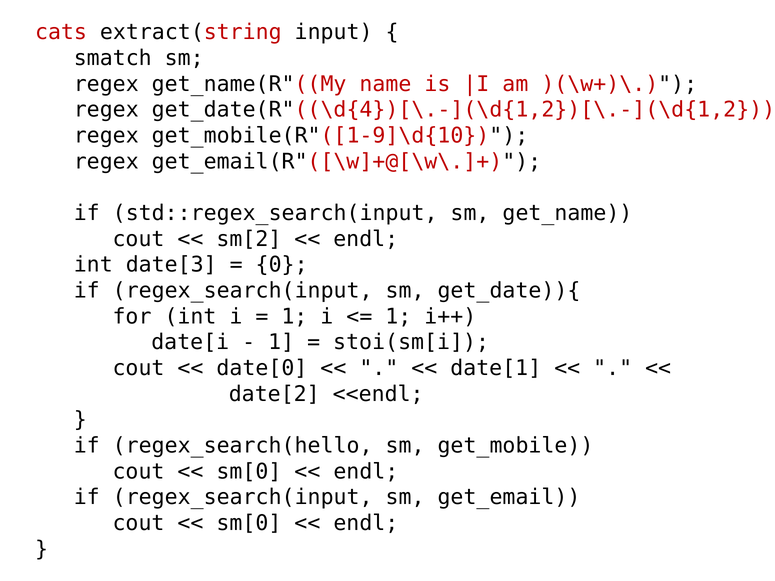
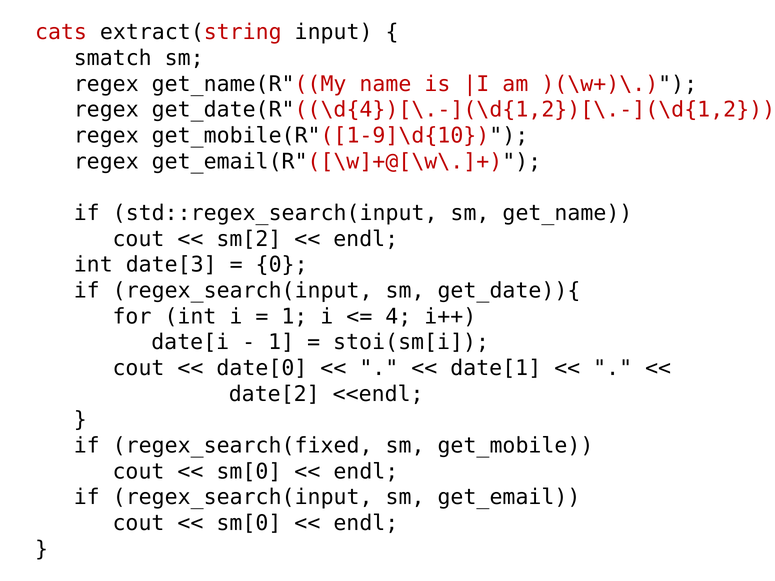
1: 1 -> 4 (398, 317)
regex_search(hello: regex_search(hello -> regex_search(fixed (243, 446)
